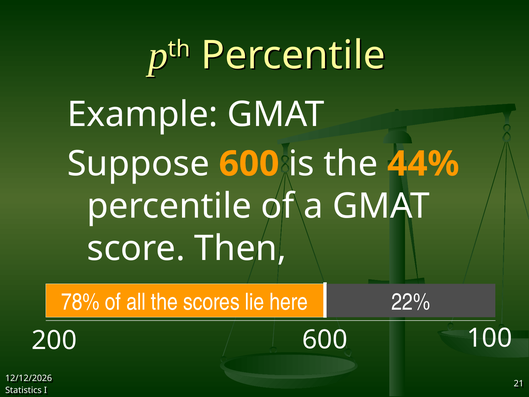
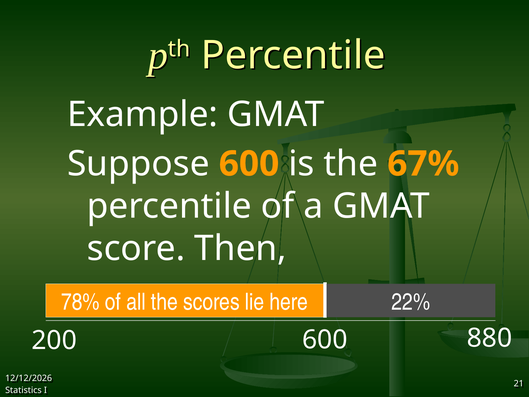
44%: 44% -> 67% (423, 164)
100: 100 -> 880 (489, 338)
